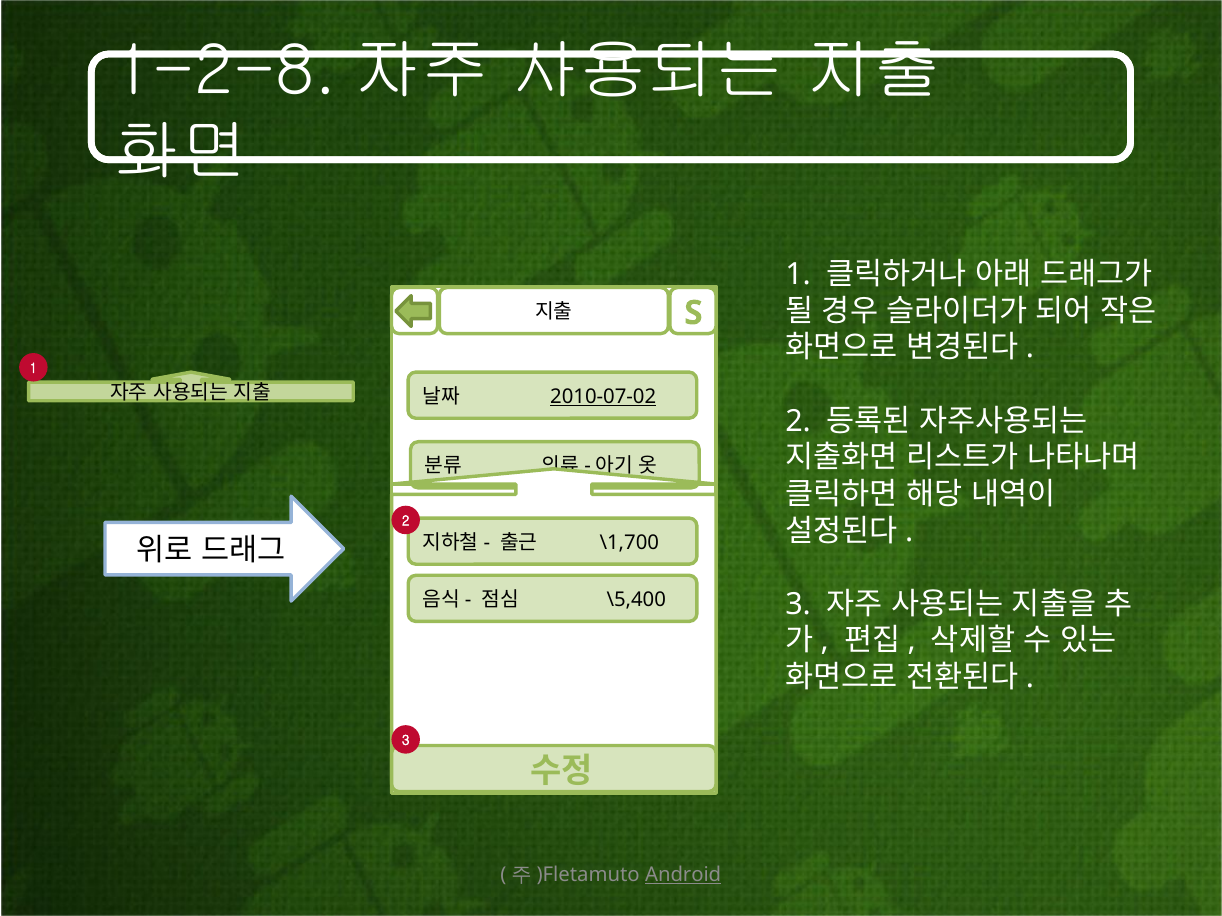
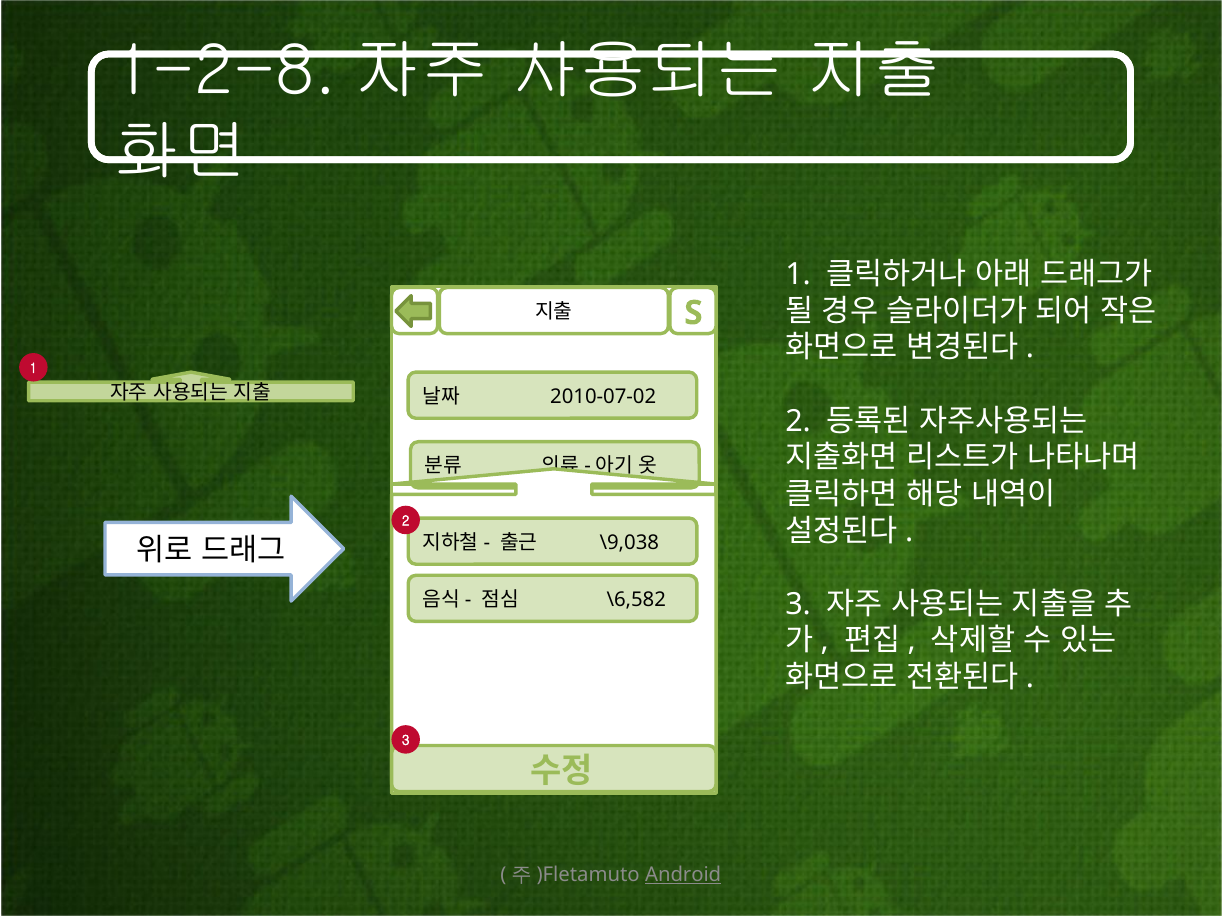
2010-07-02 underline: present -> none (603, 397)
\1,700: \1,700 -> \9,038 (629, 543)
\5,400: \5,400 -> \6,582 (636, 600)
